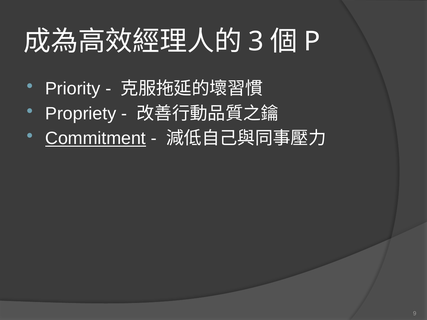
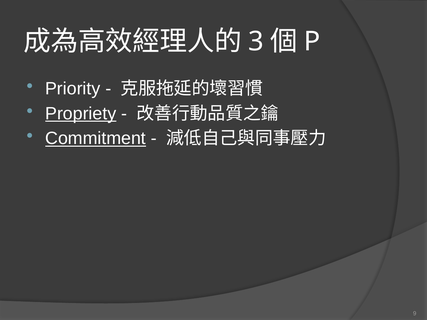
Propriety underline: none -> present (81, 114)
